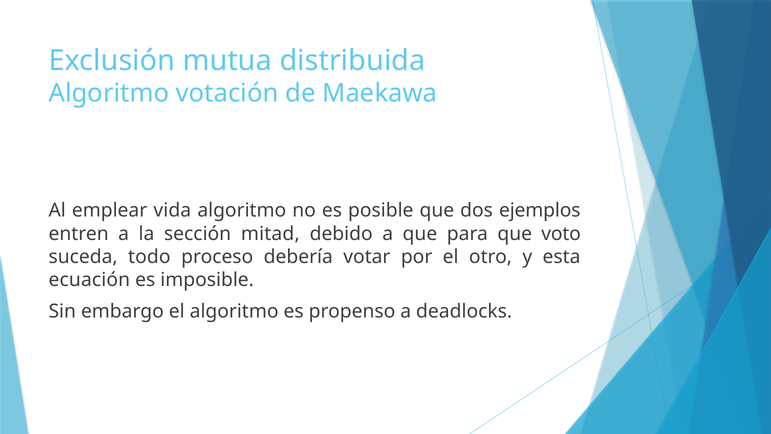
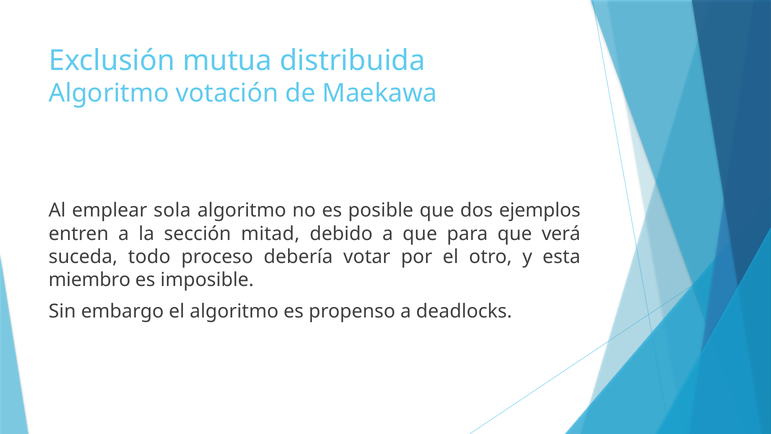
vida: vida -> sola (172, 210)
voto: voto -> verá (561, 234)
ecuación: ecuación -> miembro (90, 280)
